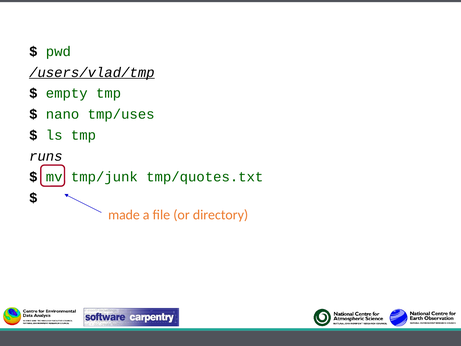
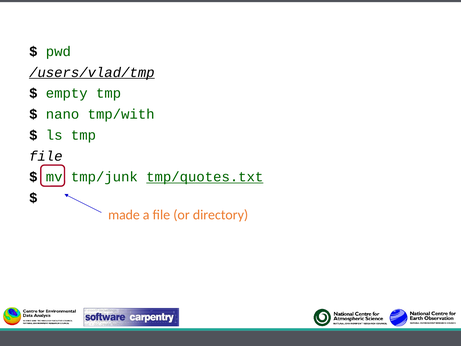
tmp/uses: tmp/uses -> tmp/with (121, 114)
runs: runs -> file (46, 156)
tmp/quotes.txt underline: none -> present (205, 177)
